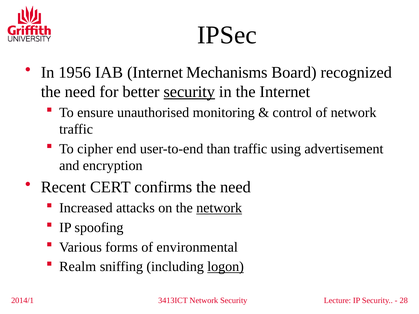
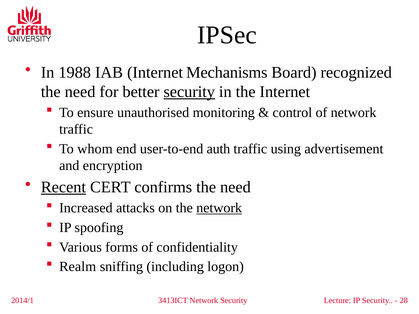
1956: 1956 -> 1988 (75, 72)
cipher: cipher -> whom (95, 149)
than: than -> auth (218, 149)
Recent underline: none -> present (63, 187)
environmental: environmental -> confidentiality (197, 247)
logon underline: present -> none (226, 267)
